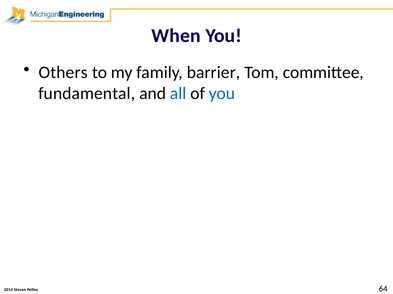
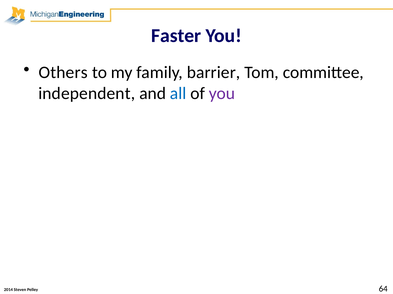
When: When -> Faster (176, 36)
fundamental: fundamental -> independent (87, 94)
you colour: blue -> purple (222, 94)
